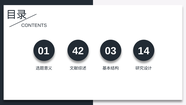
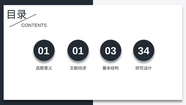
01 42: 42 -> 01 (78, 51)
14: 14 -> 34 (144, 51)
